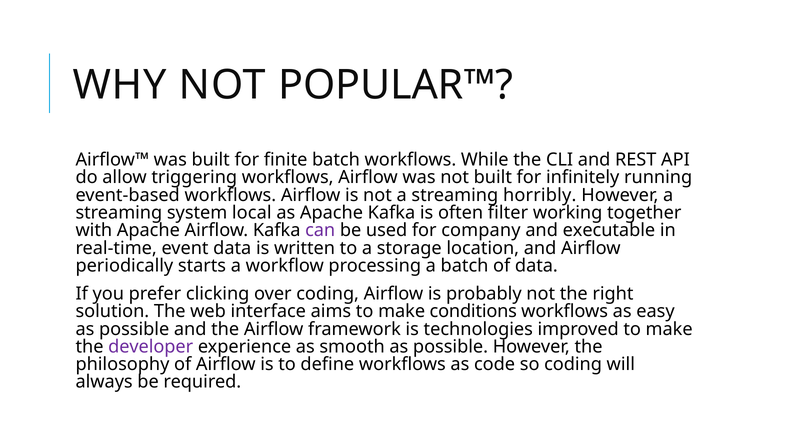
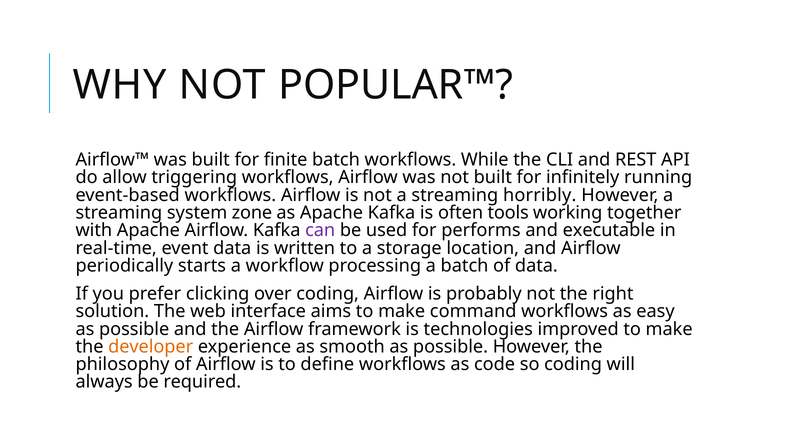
local: local -> zone (252, 213)
filter: filter -> tools (508, 213)
company: company -> performs (481, 230)
conditions: conditions -> command (473, 311)
developer colour: purple -> orange (151, 347)
